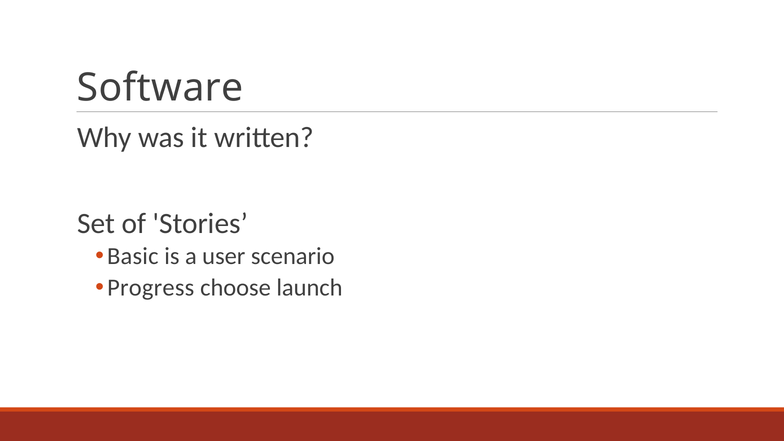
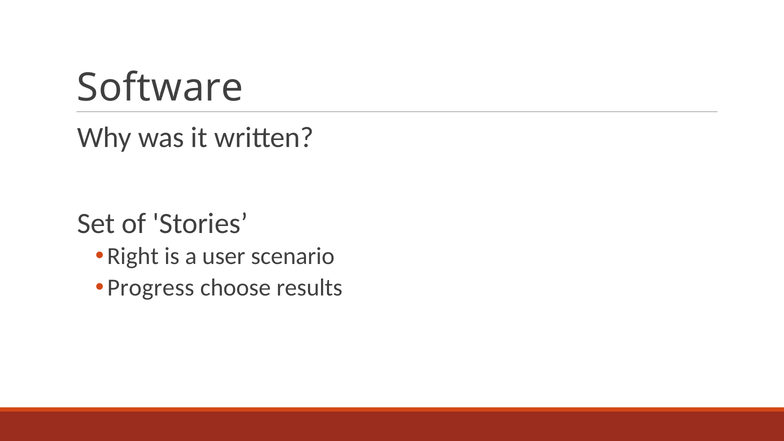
Basic: Basic -> Right (133, 256)
launch: launch -> results (309, 287)
